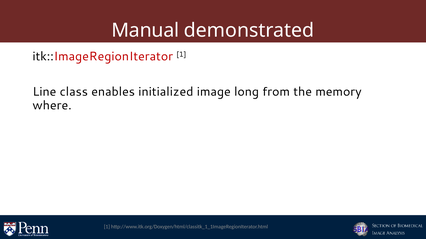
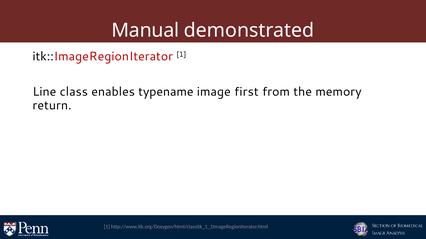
initialized: initialized -> typename (166, 92)
long: long -> first (246, 92)
where: where -> return (52, 106)
